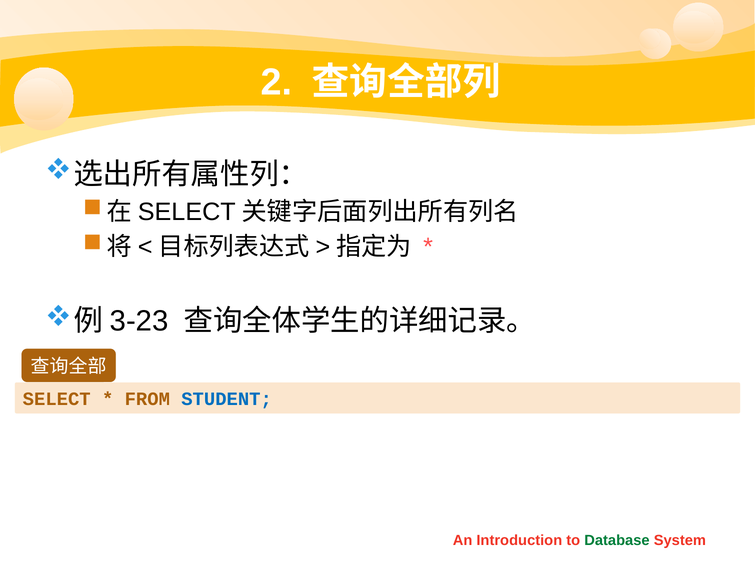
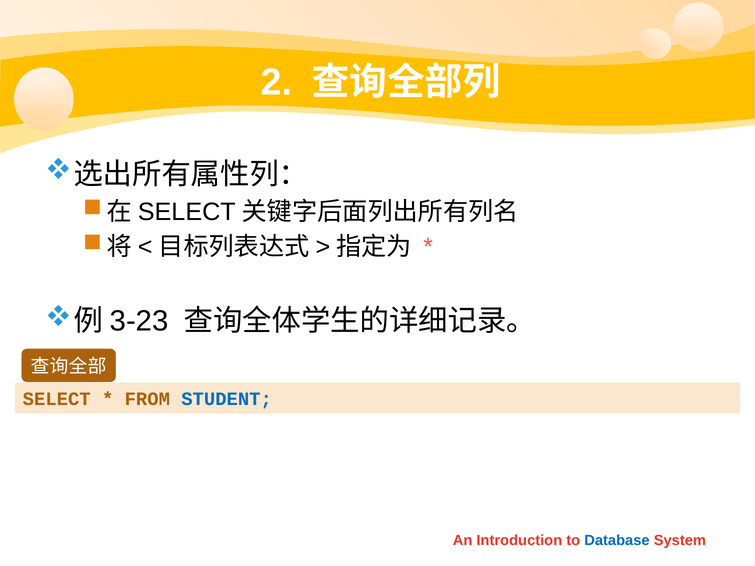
Database colour: green -> blue (617, 541)
